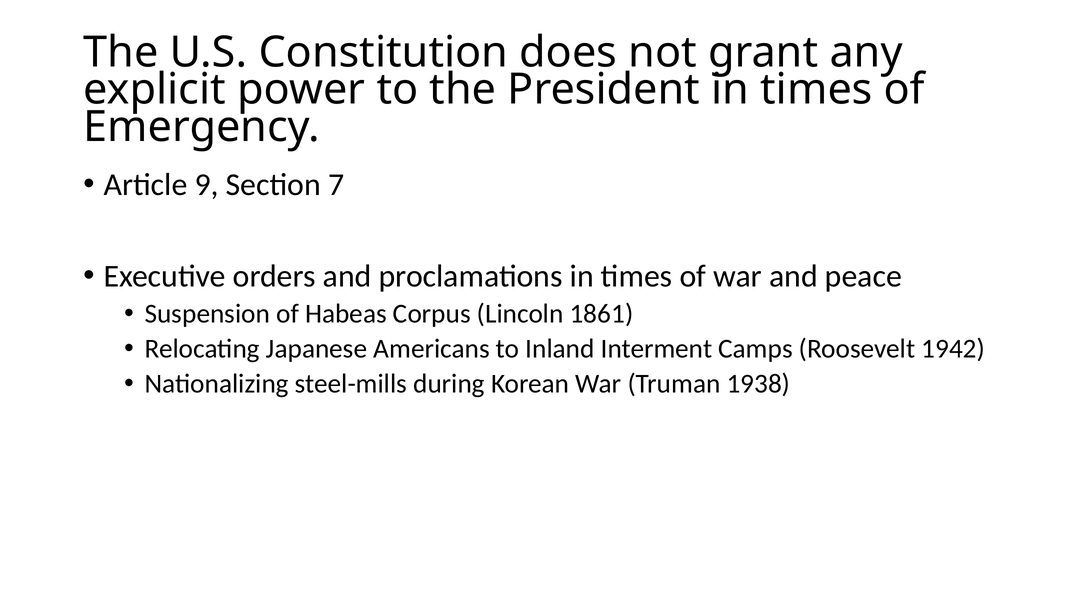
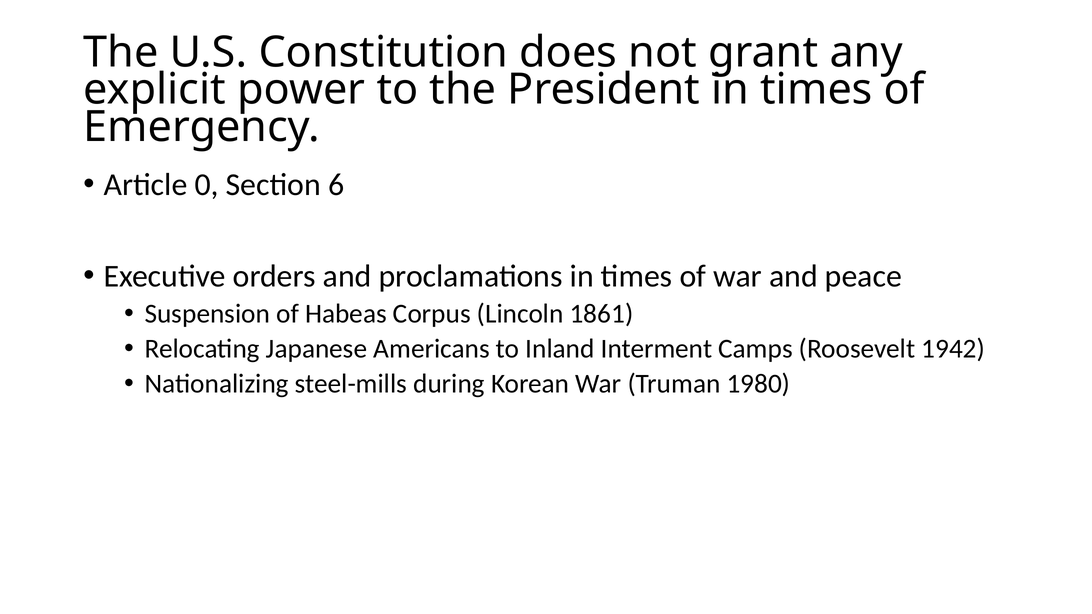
9: 9 -> 0 (207, 185)
7: 7 -> 6 (336, 185)
1938: 1938 -> 1980 (758, 384)
